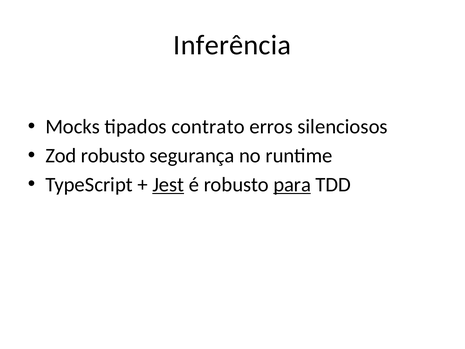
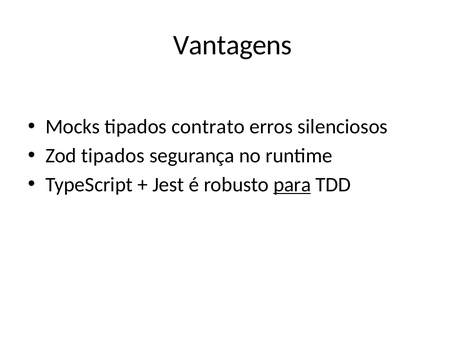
Inferência: Inferência -> Vantagens (233, 45)
Zod robusto: robusto -> tipados (113, 155)
Jest underline: present -> none (168, 184)
